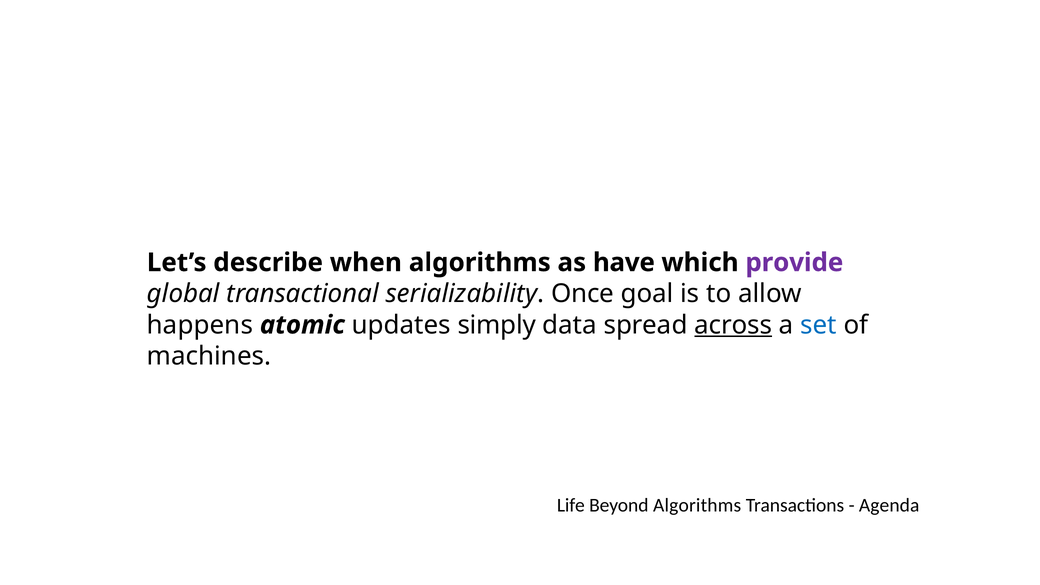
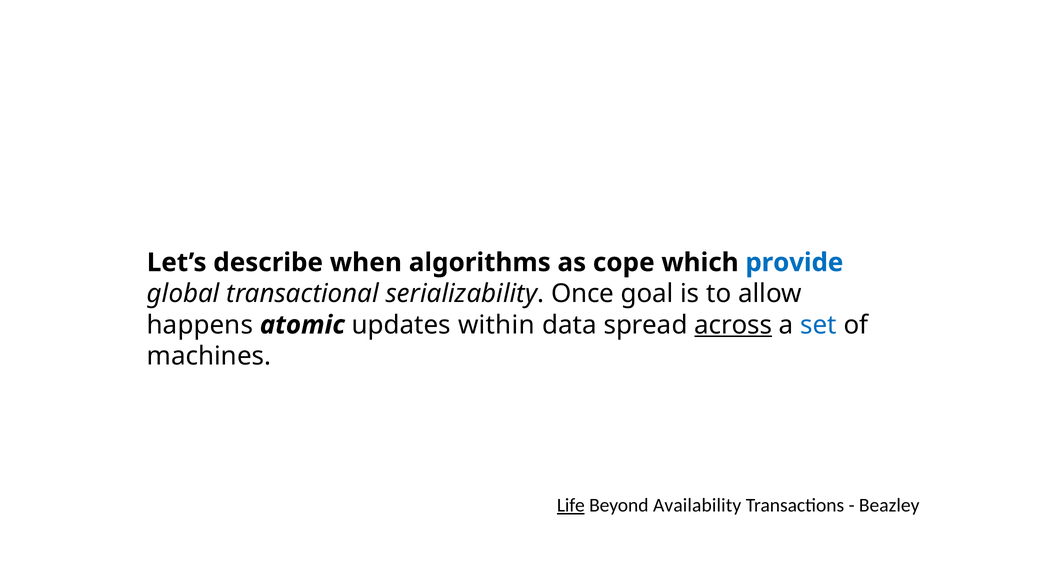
have: have -> cope (624, 263)
provide colour: purple -> blue (794, 263)
simply: simply -> within (496, 325)
Life underline: none -> present (571, 505)
Beyond Algorithms: Algorithms -> Availability (697, 505)
Agenda: Agenda -> Beazley (889, 505)
